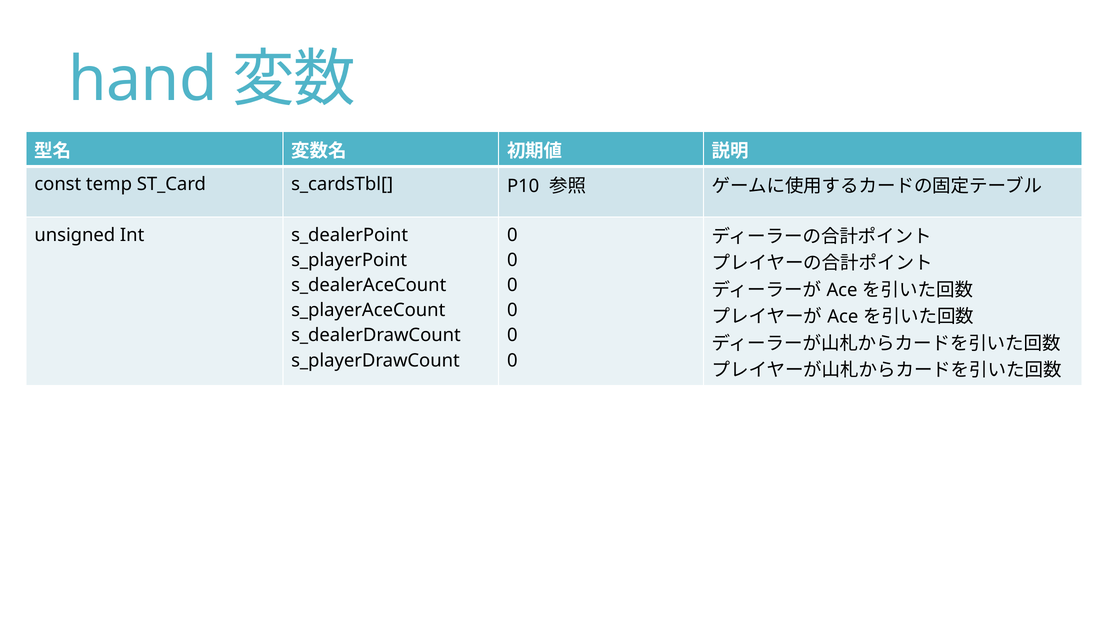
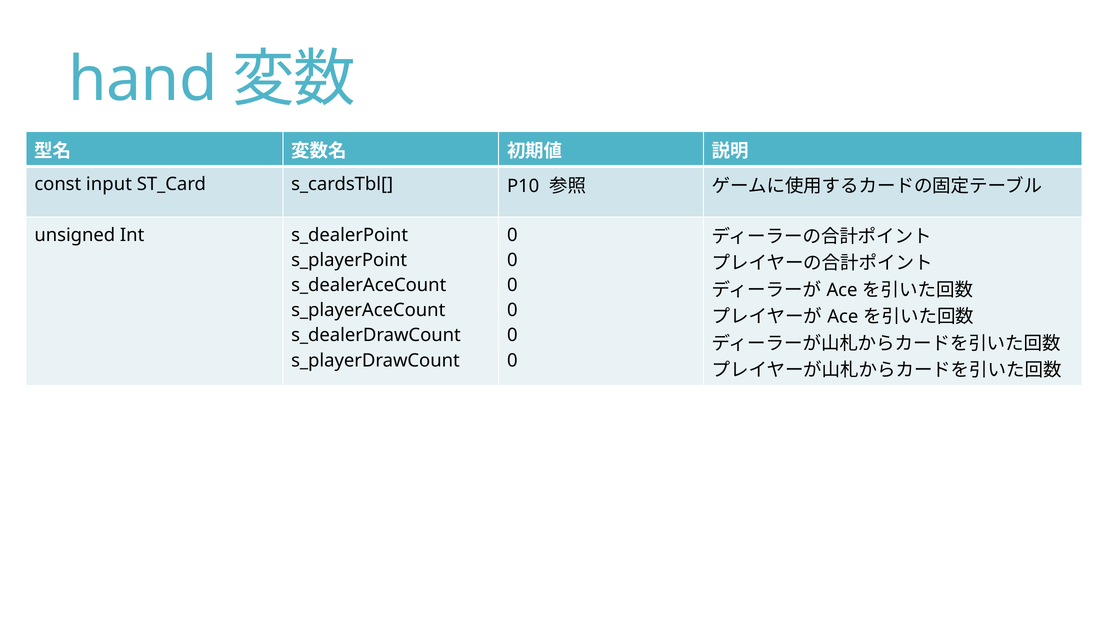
temp: temp -> input (109, 184)
